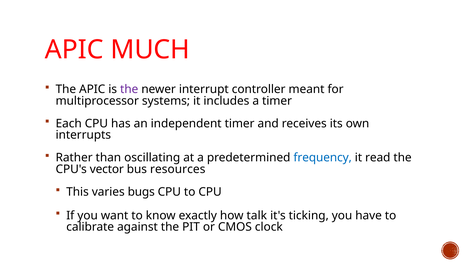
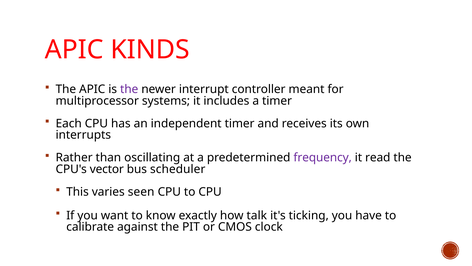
MUCH: MUCH -> KINDS (150, 50)
frequency colour: blue -> purple (323, 157)
resources: resources -> scheduler (178, 169)
bugs: bugs -> seen (141, 192)
